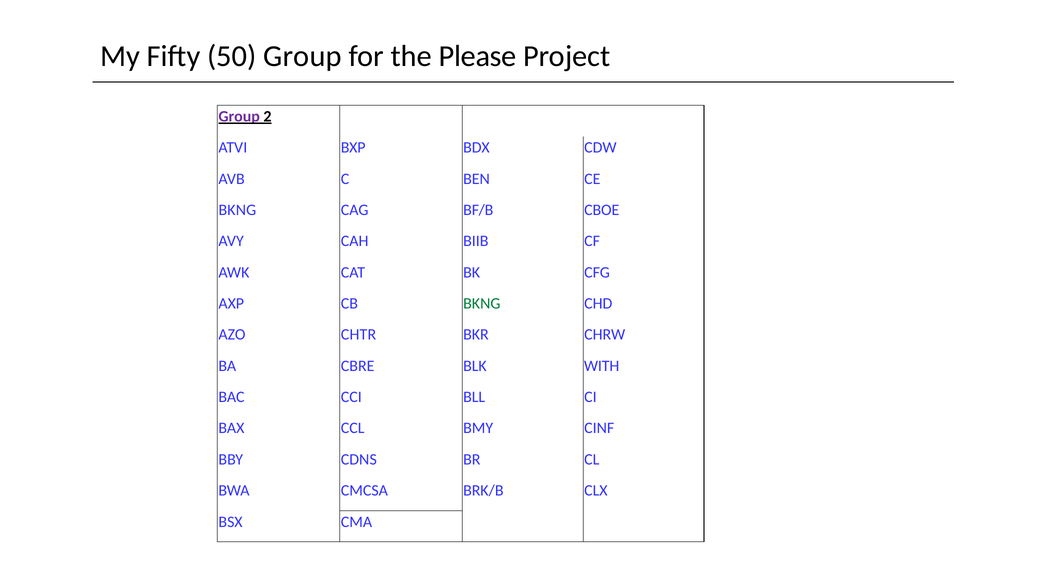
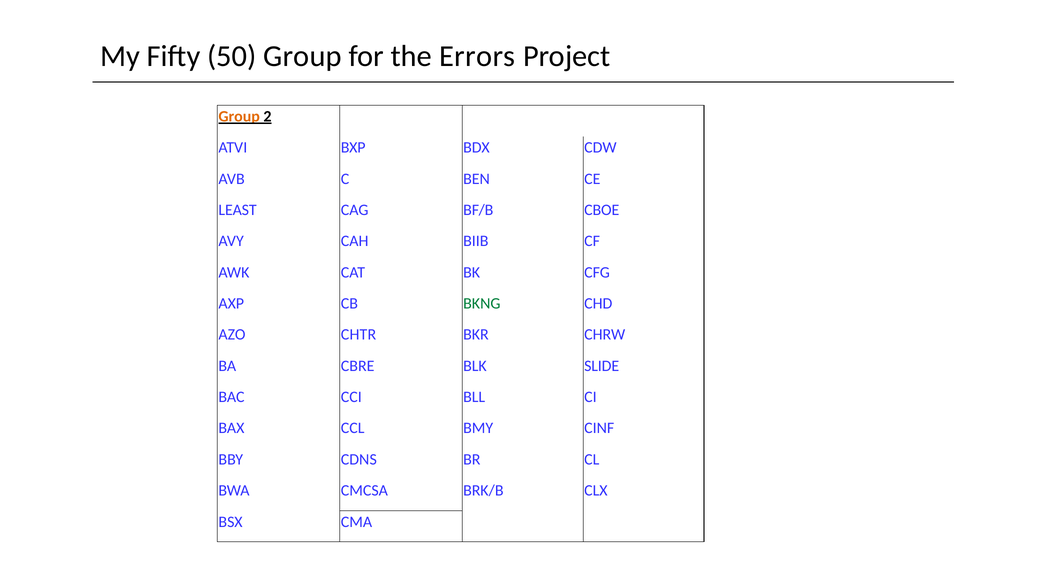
Please: Please -> Errors (477, 56)
Group colour: purple -> orange (239, 116)
BKNG: BKNG -> LEAST (238, 210)
WITH: WITH -> SLIDE (602, 366)
